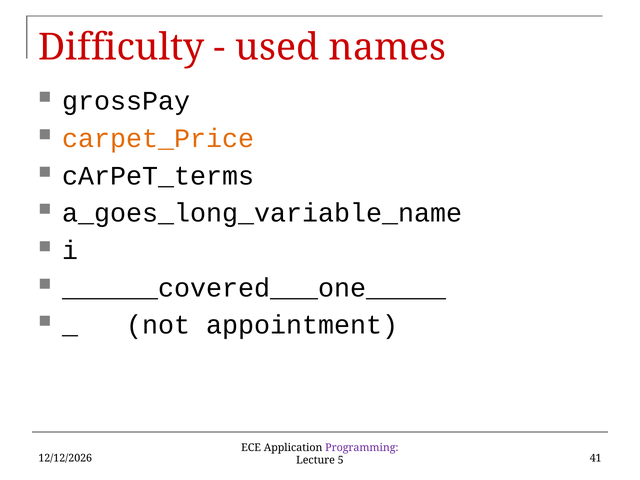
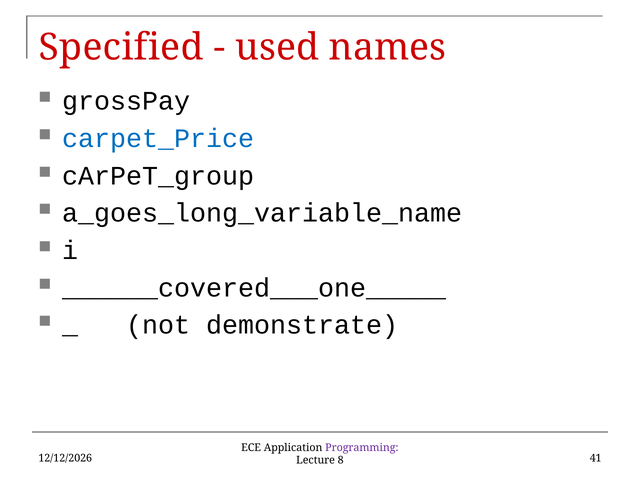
Difficulty: Difficulty -> Specified (121, 48)
carpet_Price colour: orange -> blue (158, 138)
cArPeT_terms: cArPeT_terms -> cArPeT_group (158, 176)
appointment: appointment -> demonstrate (302, 325)
5: 5 -> 8 (341, 460)
